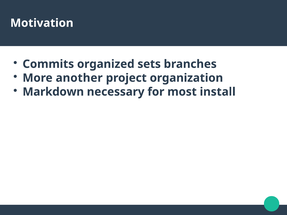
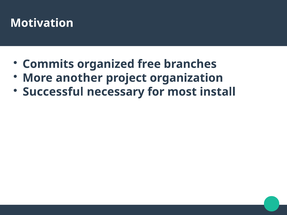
sets: sets -> free (149, 64)
Markdown: Markdown -> Successful (53, 92)
